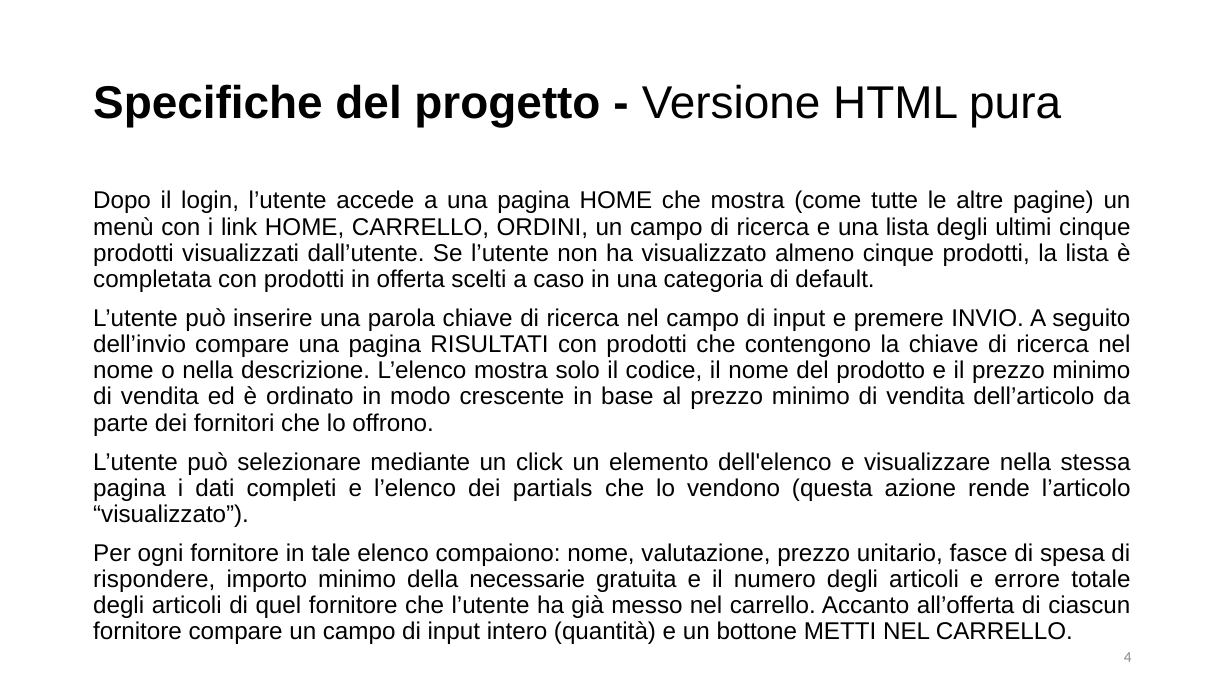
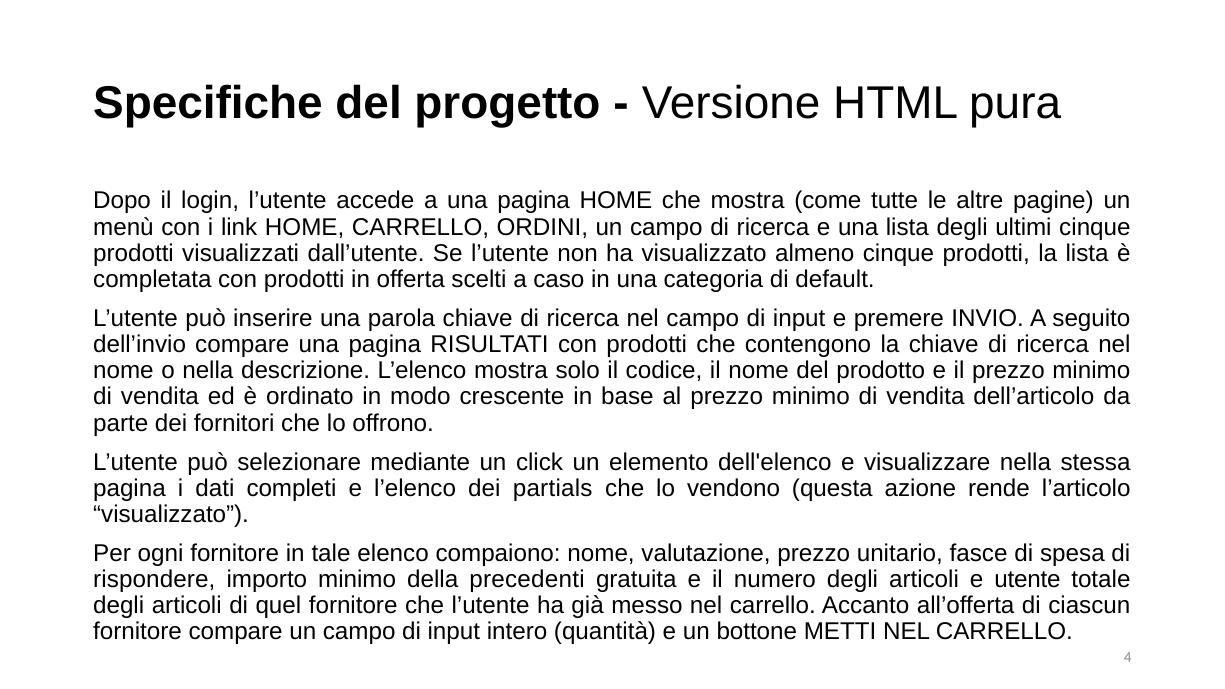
necessarie: necessarie -> precedenti (527, 580)
errore: errore -> utente (1027, 580)
